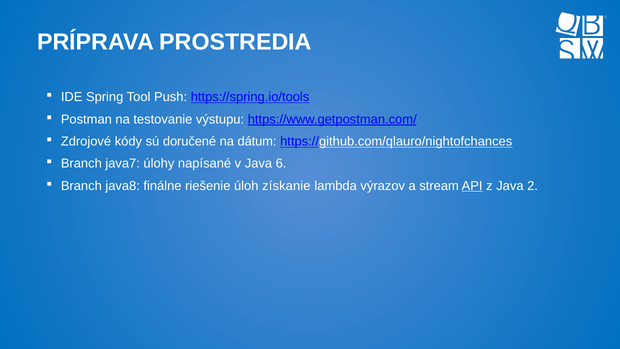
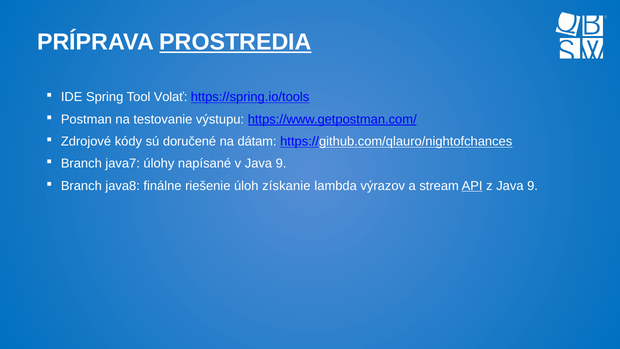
PROSTREDIA underline: none -> present (235, 42)
Push: Push -> Volať (171, 97)
dátum: dátum -> dátam (257, 141)
v Java 6: 6 -> 9 (281, 163)
z Java 2: 2 -> 9 (533, 186)
